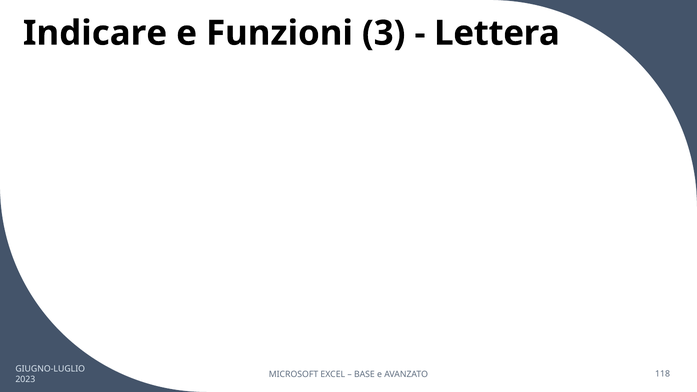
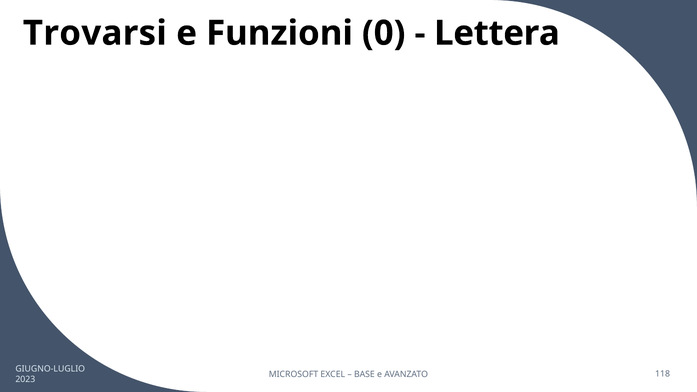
Indicare: Indicare -> Trovarsi (95, 33)
3: 3 -> 0 (384, 33)
